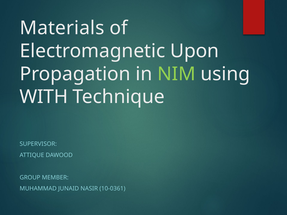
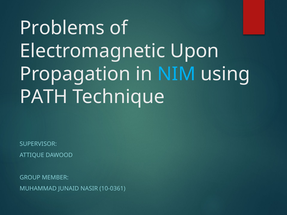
Materials: Materials -> Problems (62, 28)
NIM colour: light green -> light blue (176, 74)
WITH: WITH -> PATH (44, 97)
